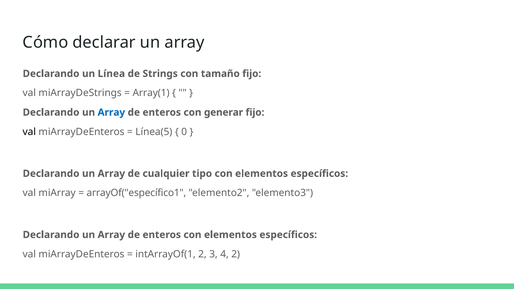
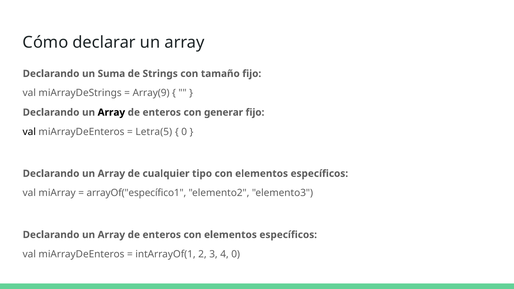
Línea: Línea -> Suma (111, 74)
Array(1: Array(1 -> Array(9 (151, 93)
Array colour: blue -> black (111, 112)
Línea(5: Línea(5 -> Letra(5 (154, 132)
4 2: 2 -> 0 (236, 254)
